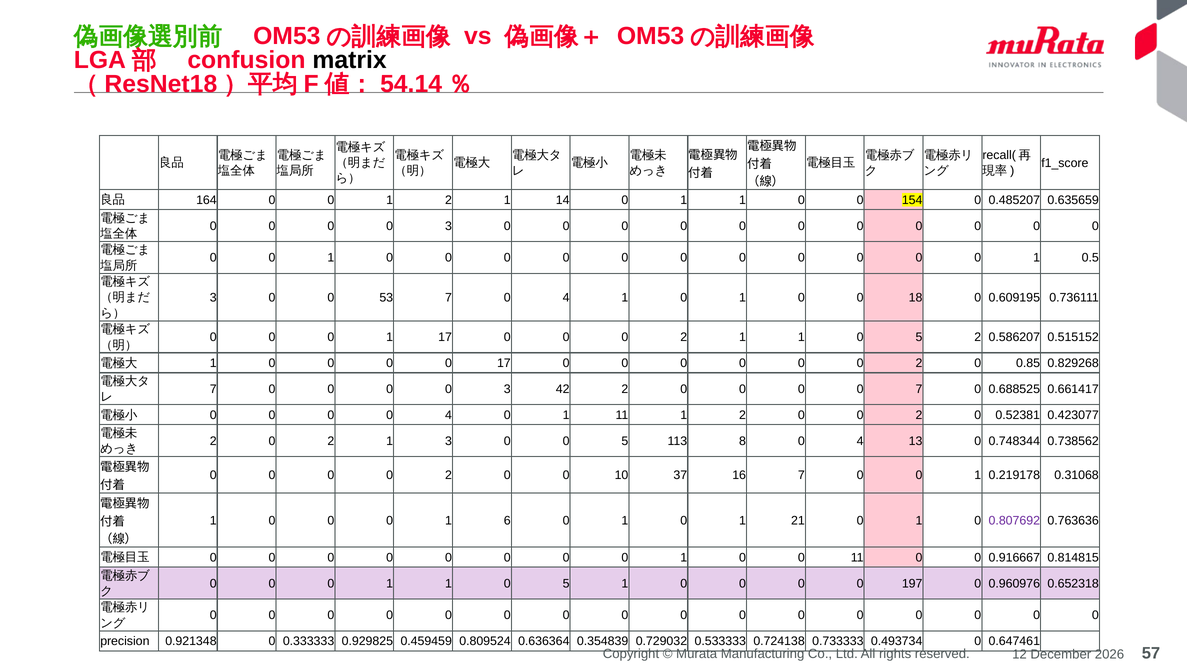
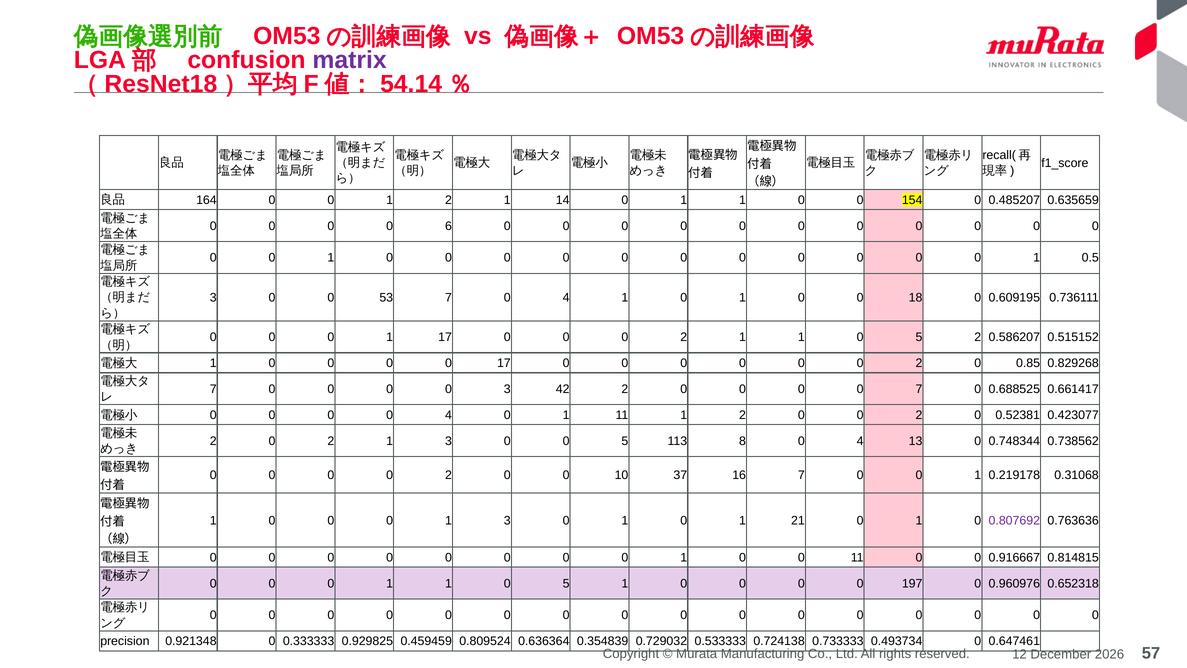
matrix colour: black -> purple (350, 60)
3: 3 -> 6 (448, 226)
0 1 6: 6 -> 3 (507, 520)
